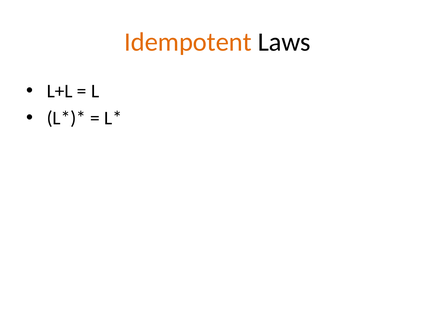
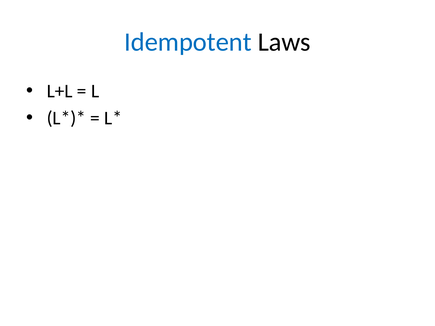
Idempotent colour: orange -> blue (188, 42)
